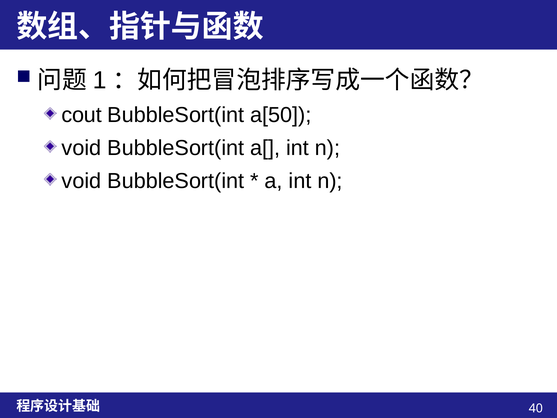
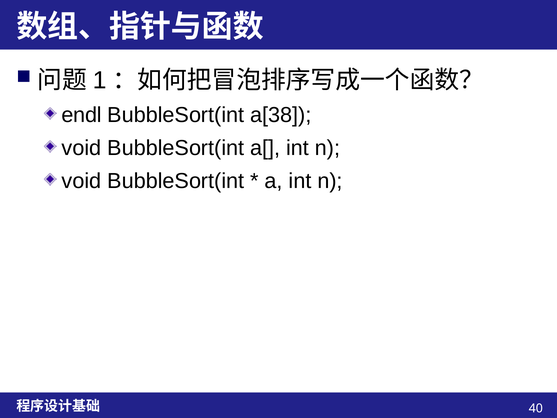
cout: cout -> endl (82, 115)
a[50: a[50 -> a[38 (281, 115)
